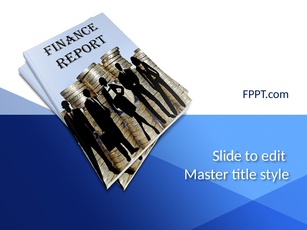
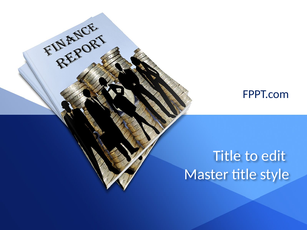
Slide: Slide -> Title (227, 156)
